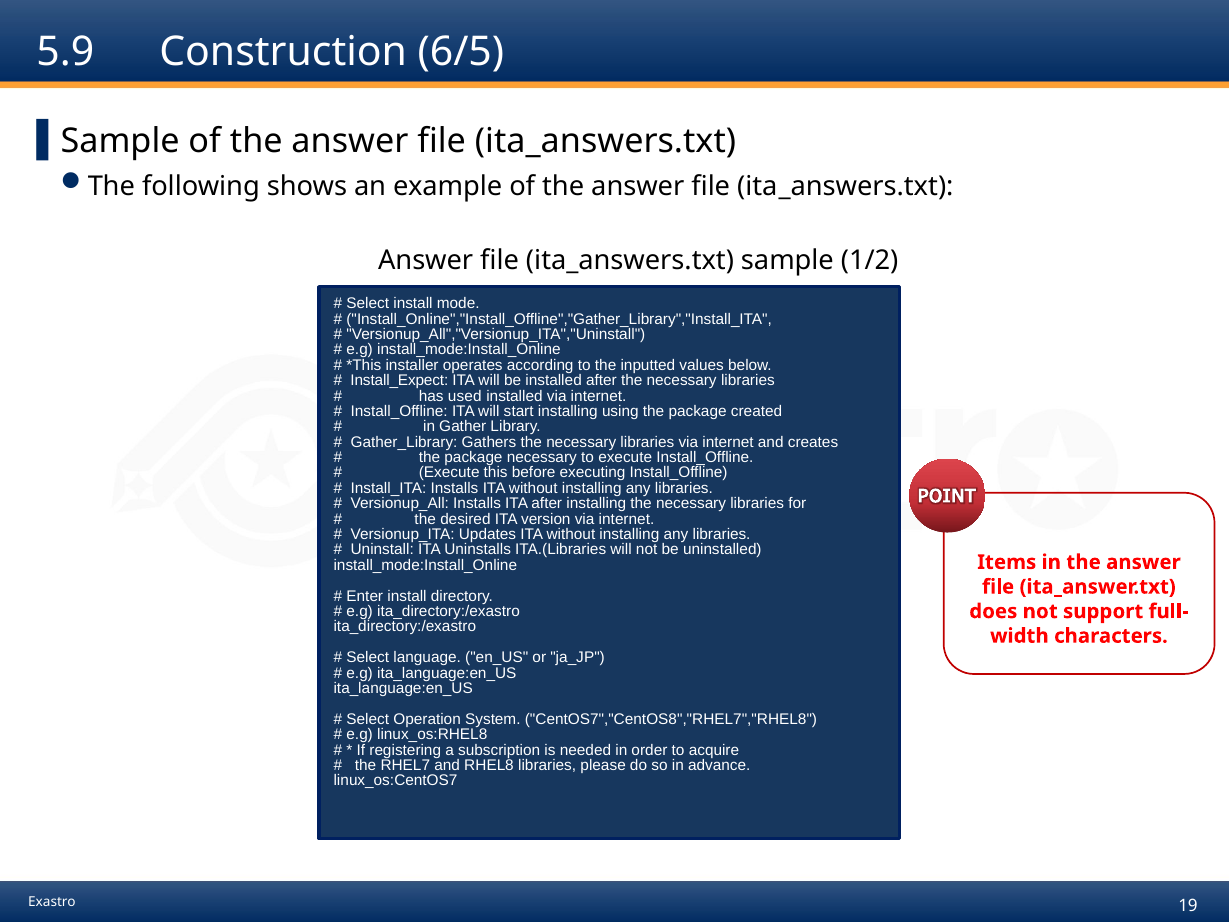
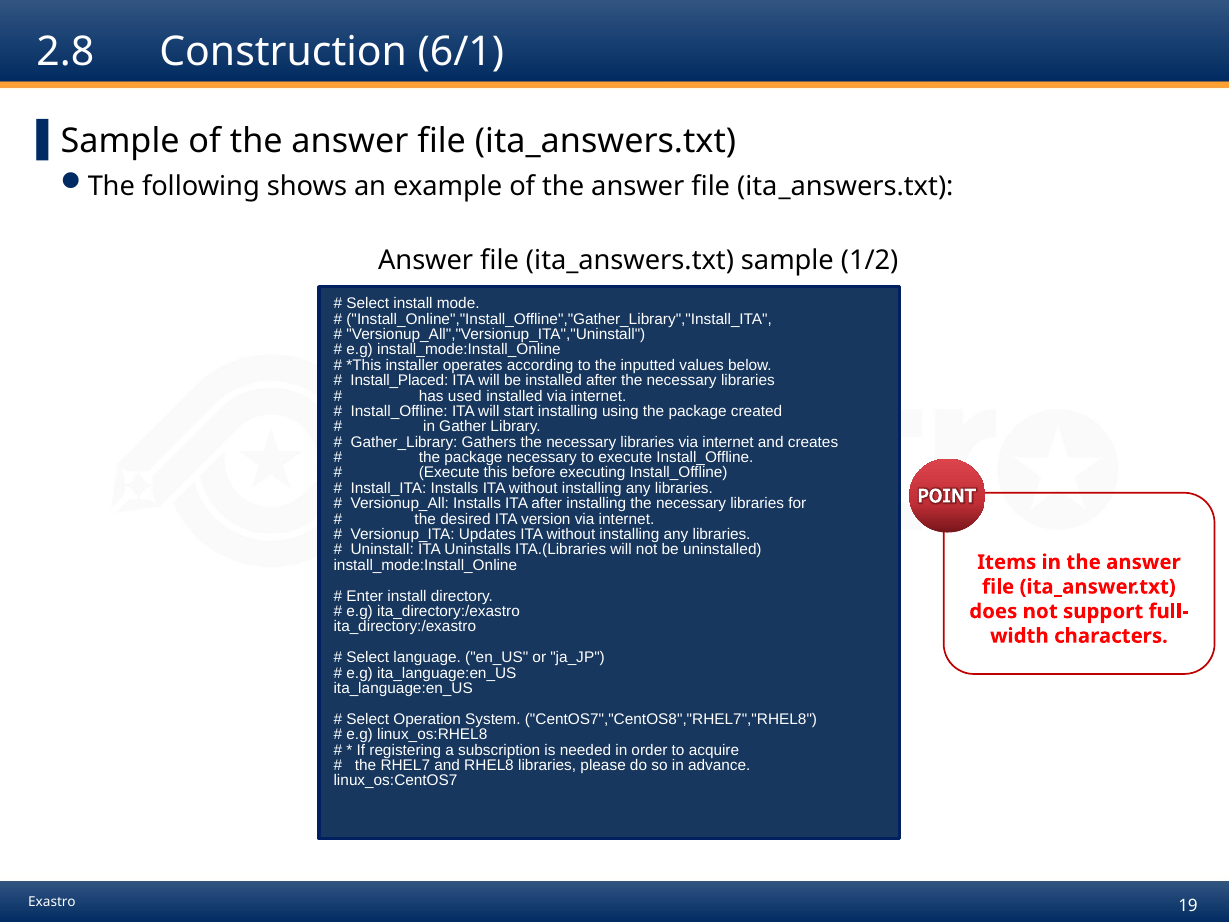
5.9: 5.9 -> 2.8 (65, 52)
6/5: 6/5 -> 6/1 (461, 52)
Install_Expect: Install_Expect -> Install_Placed (399, 380)
